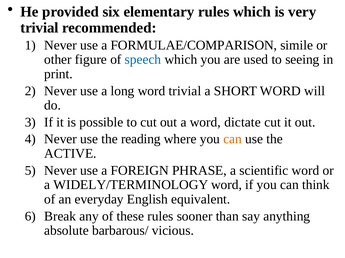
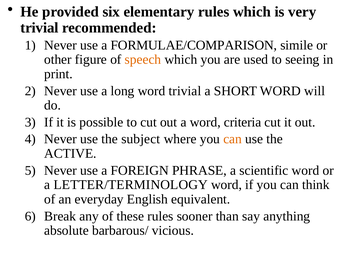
speech colour: blue -> orange (143, 60)
dictate: dictate -> criteria (243, 123)
reading: reading -> subject (141, 139)
WIDELY/TERMINOLOGY: WIDELY/TERMINOLOGY -> LETTER/TERMINOLOGY (131, 185)
